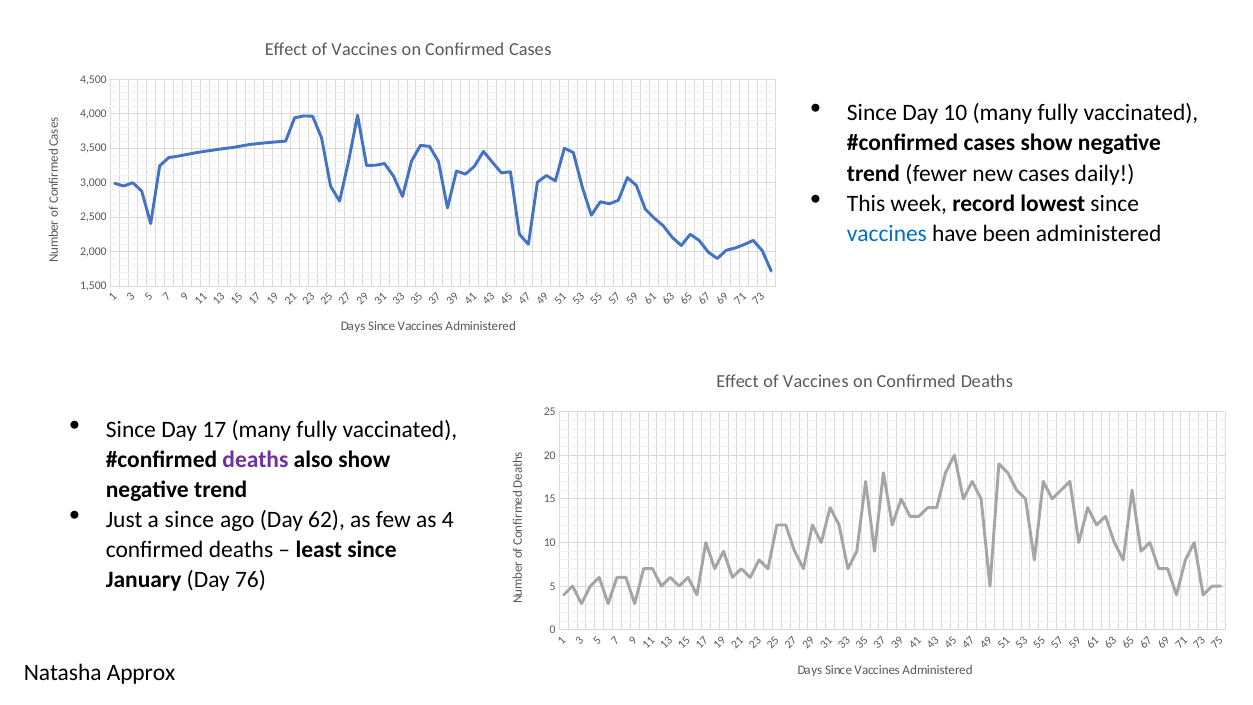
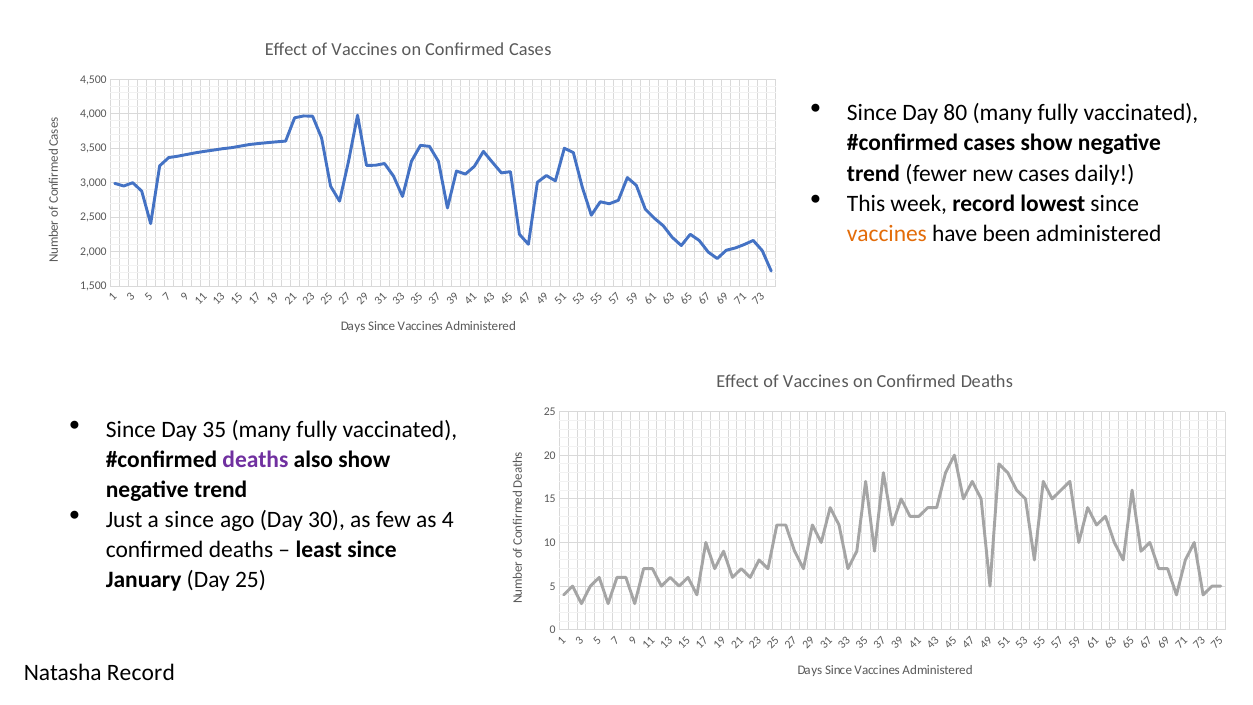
Day 10: 10 -> 80 (955, 113)
vaccines colour: blue -> orange (887, 234)
17: 17 -> 35 (214, 429)
62: 62 -> 30 (327, 520)
Day 76: 76 -> 25 (251, 580)
Natasha Approx: Approx -> Record (141, 673)
